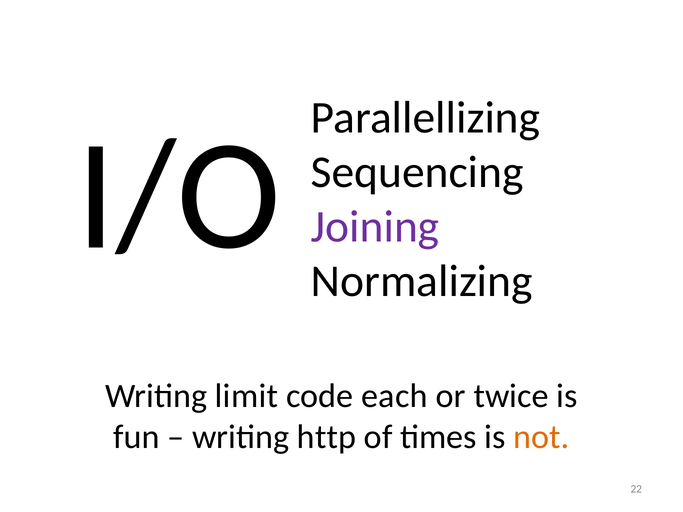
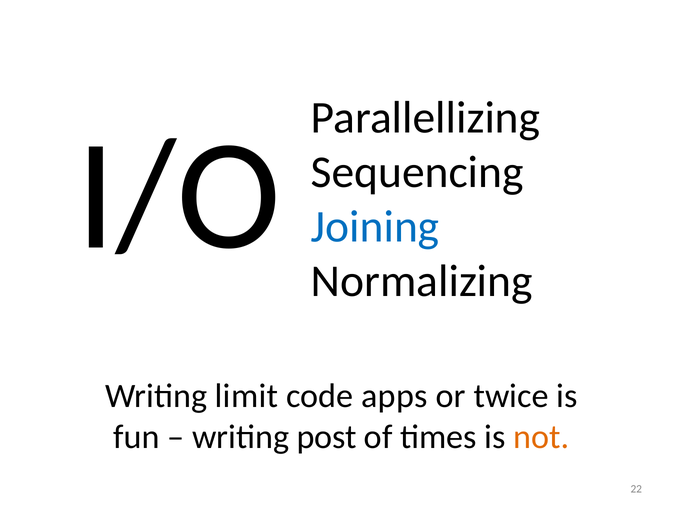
Joining colour: purple -> blue (375, 227)
each: each -> apps (394, 396)
http: http -> post (327, 437)
